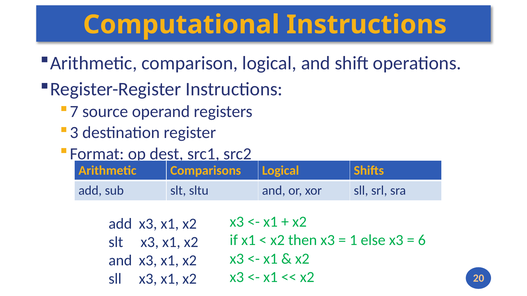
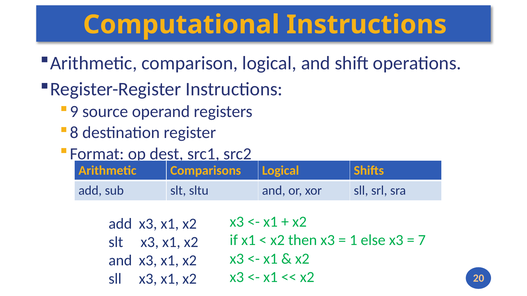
7: 7 -> 9 (74, 112)
3: 3 -> 8 (74, 133)
6: 6 -> 7 (422, 241)
